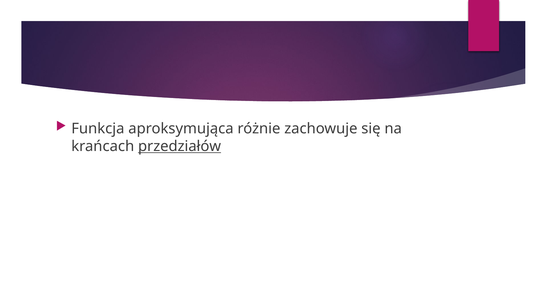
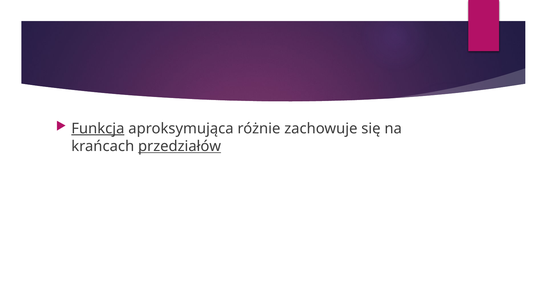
Funkcja underline: none -> present (98, 129)
